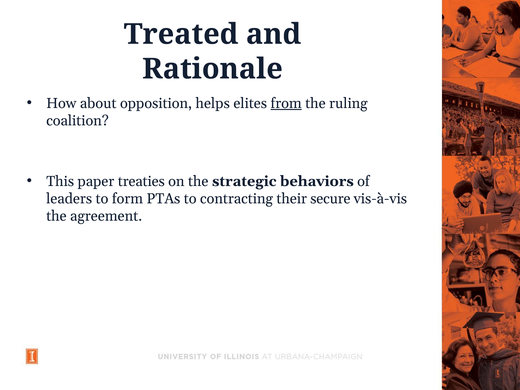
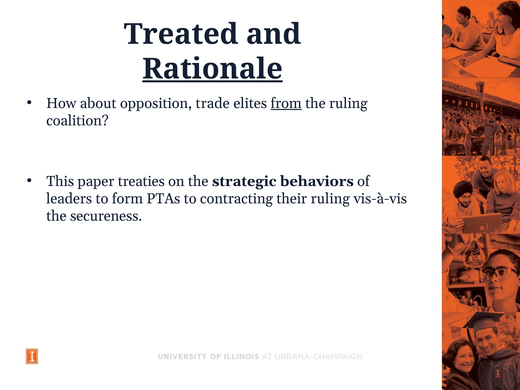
Rationale underline: none -> present (213, 69)
helps: helps -> trade (213, 103)
their secure: secure -> ruling (330, 199)
agreement: agreement -> secureness (106, 216)
